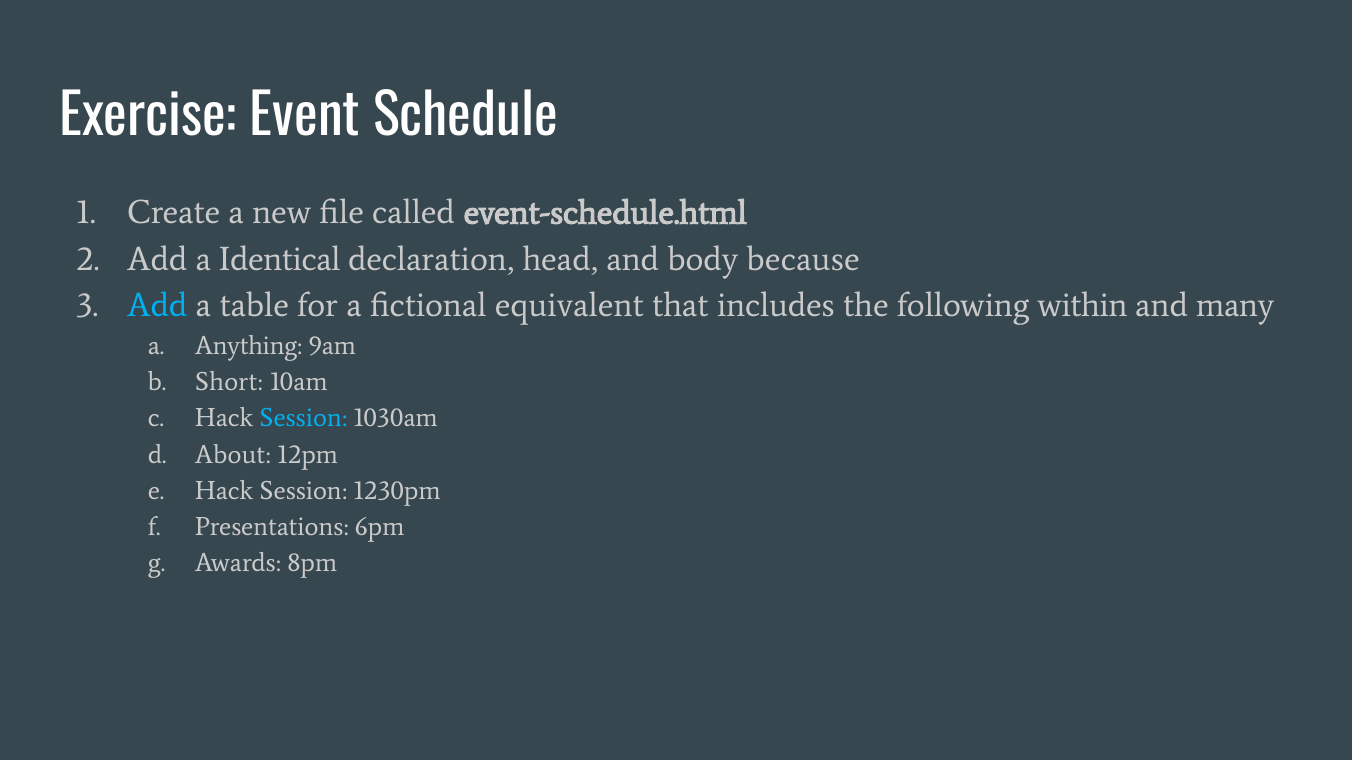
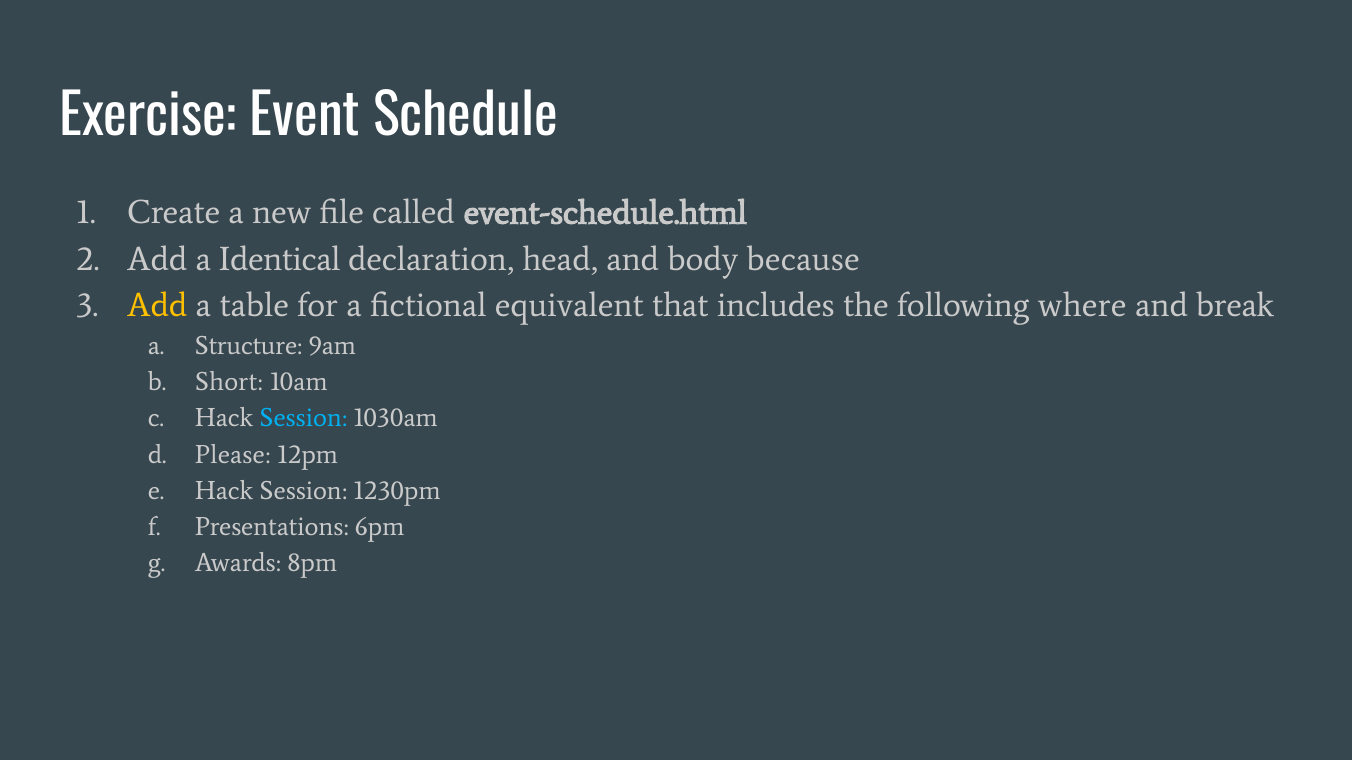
Add colour: light blue -> yellow (157, 306)
within: within -> where (1082, 306)
many: many -> break (1235, 306)
Anything: Anything -> Structure (248, 346)
About: About -> Please (233, 455)
